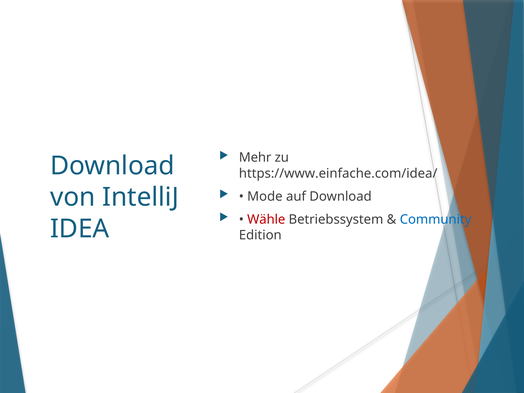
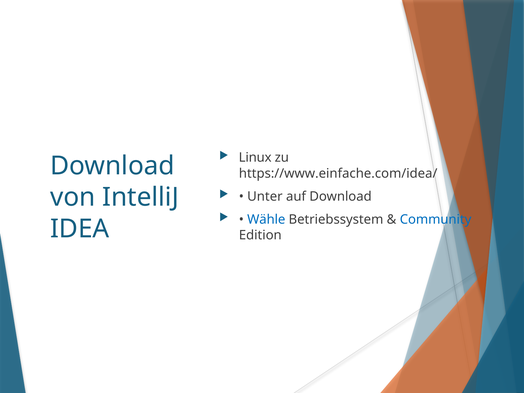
Mehr: Mehr -> Linux (255, 158)
Mode: Mode -> Unter (265, 196)
Wähle colour: red -> blue (266, 219)
